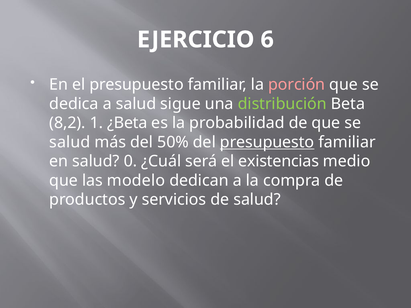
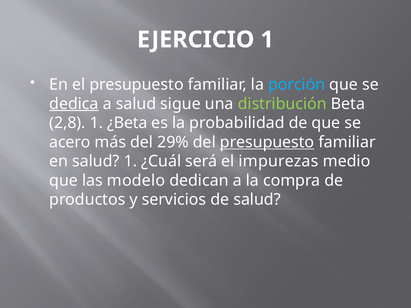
EJERCICIO 6: 6 -> 1 (267, 40)
porción colour: pink -> light blue (297, 85)
dedica underline: none -> present (74, 104)
8,2: 8,2 -> 2,8 (67, 123)
salud: salud -> acero (70, 142)
50%: 50% -> 29% (173, 142)
salud 0: 0 -> 1 (130, 161)
existencias: existencias -> impurezas (279, 161)
